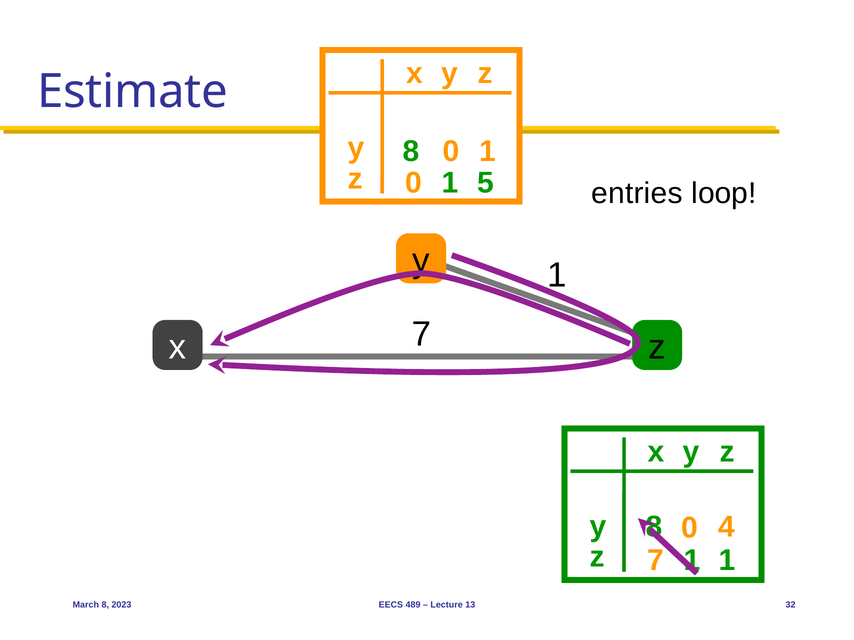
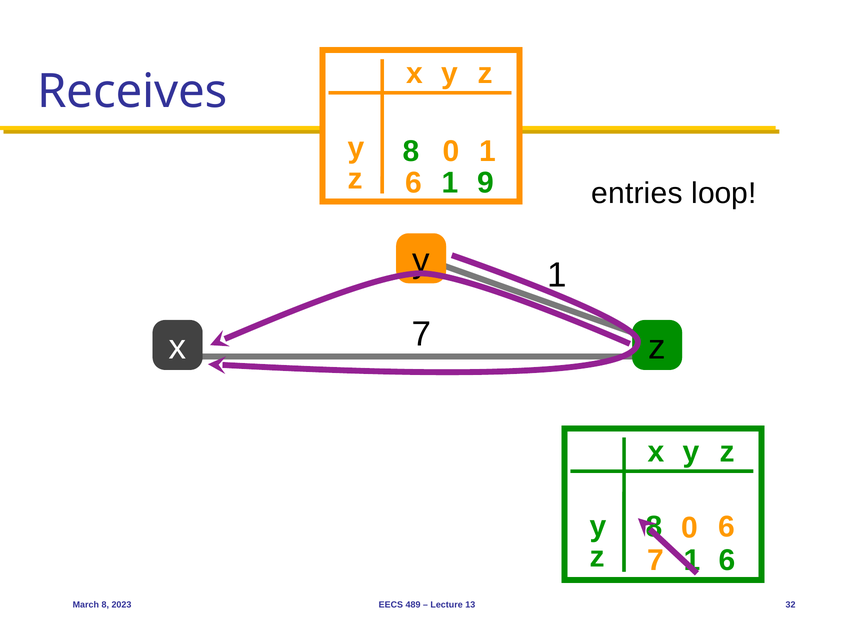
Estimate: Estimate -> Receives (132, 91)
z 0: 0 -> 6 (414, 183)
5: 5 -> 9 (485, 183)
4: 4 -> 6 (726, 527)
1: 1 -> 6 (727, 561)
